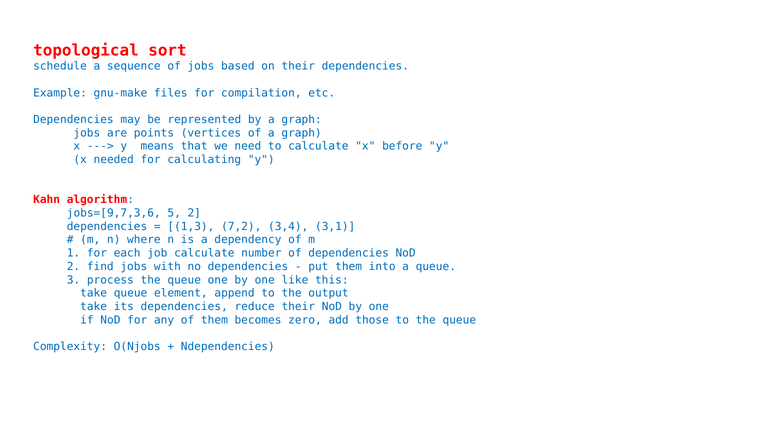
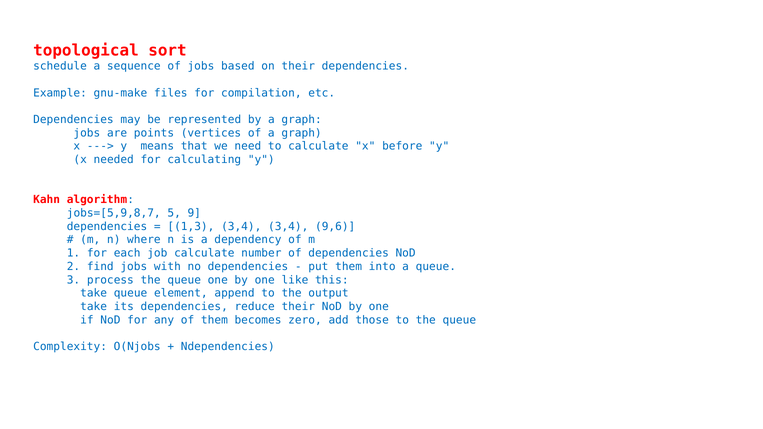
jobs=[9,7,3,6: jobs=[9,7,3,6 -> jobs=[5,9,8,7 (114, 213)
5 2: 2 -> 9 (194, 213)
1,3 7,2: 7,2 -> 3,4 (241, 227)
3,1: 3,1 -> 9,6 (335, 227)
